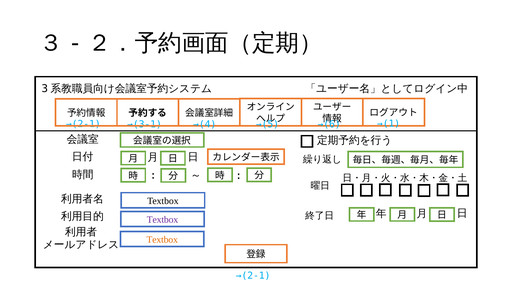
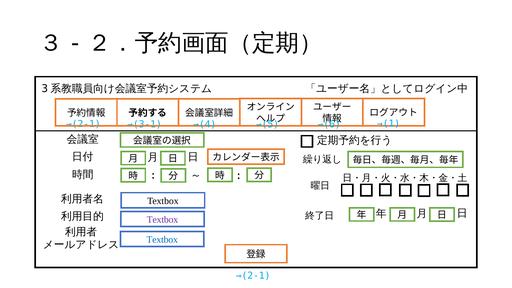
Textbox colour: orange -> blue (162, 240)
